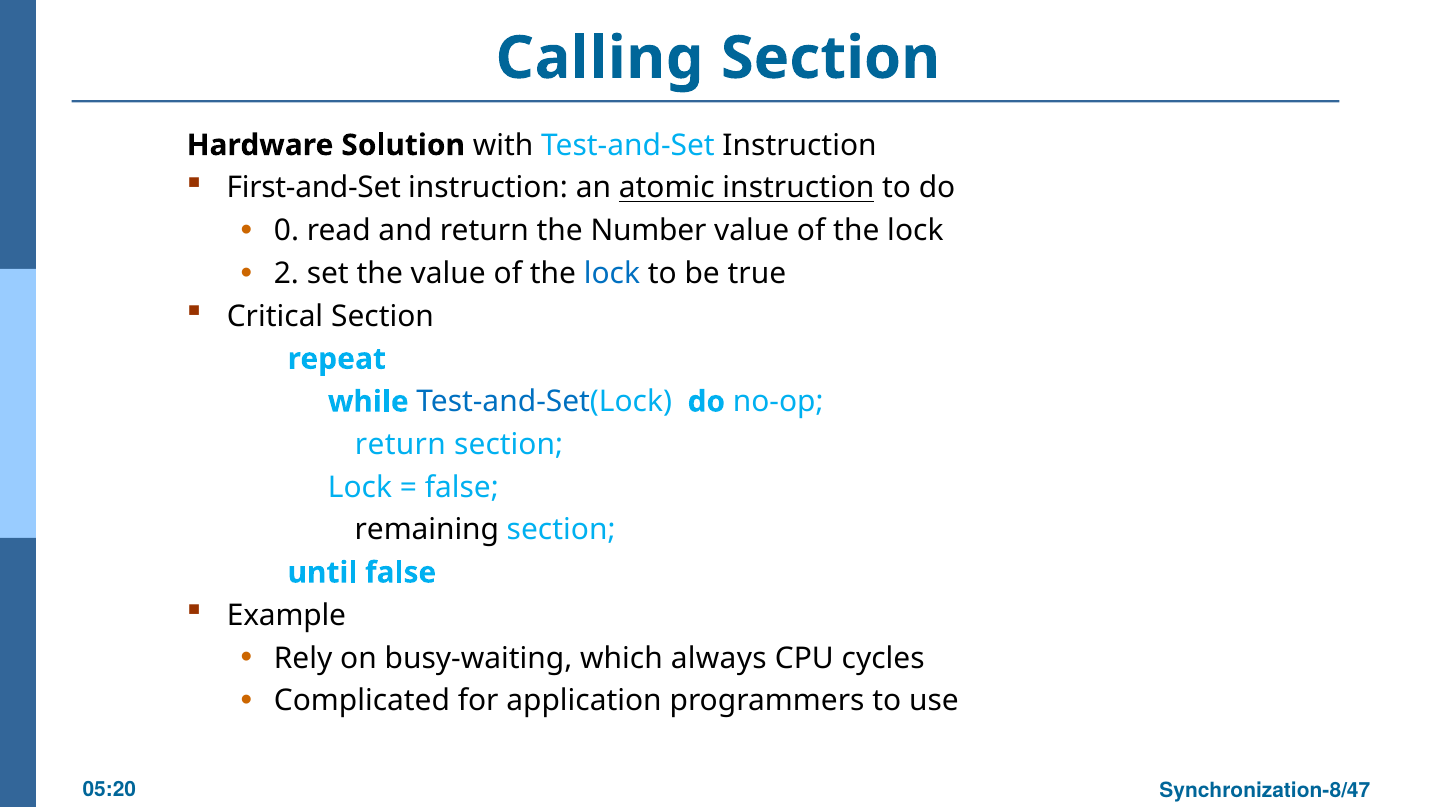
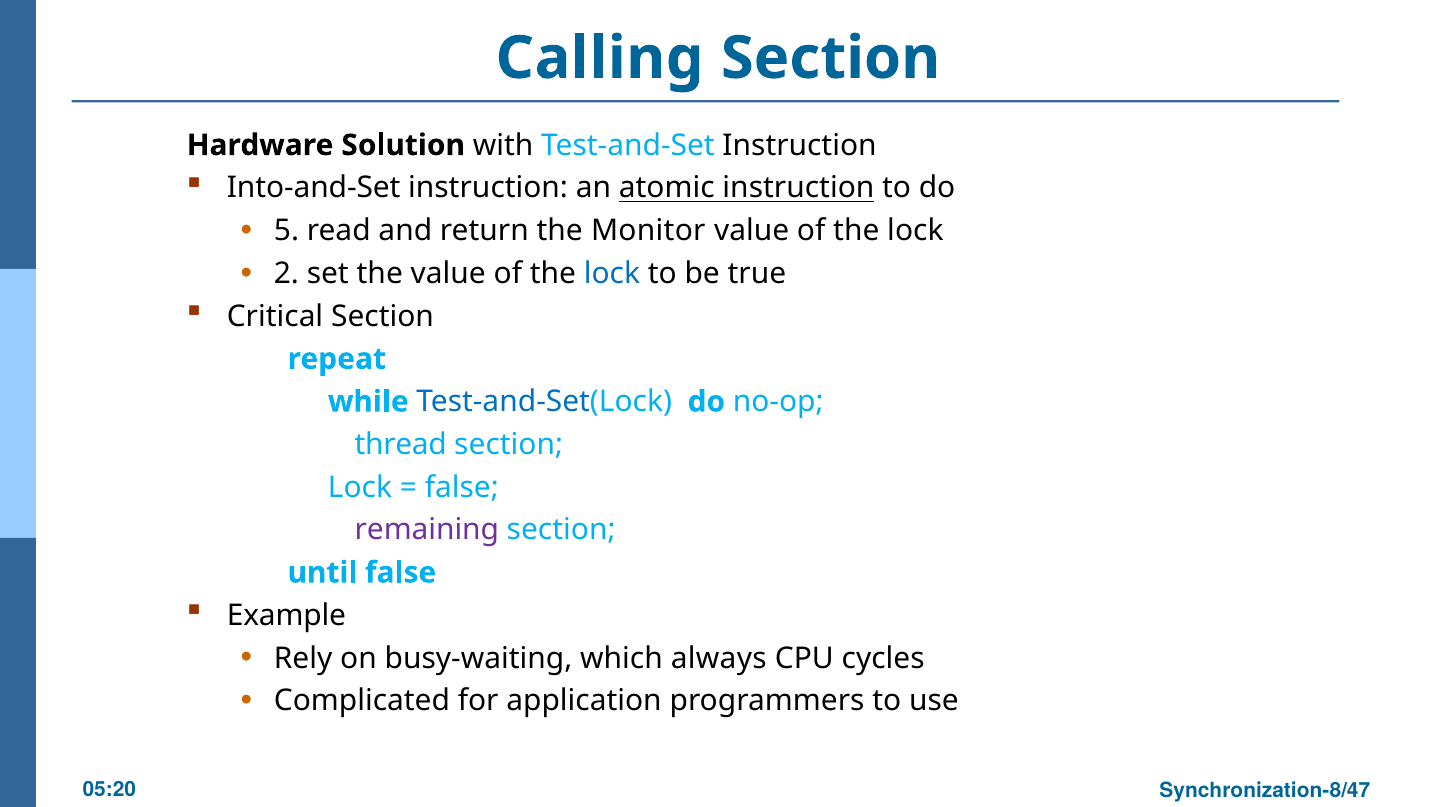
First-and-Set: First-and-Set -> Into-and-Set (314, 188)
0: 0 -> 5 (286, 231)
Number: Number -> Monitor (648, 231)
return: return -> thread (401, 445)
remaining colour: black -> purple (427, 530)
